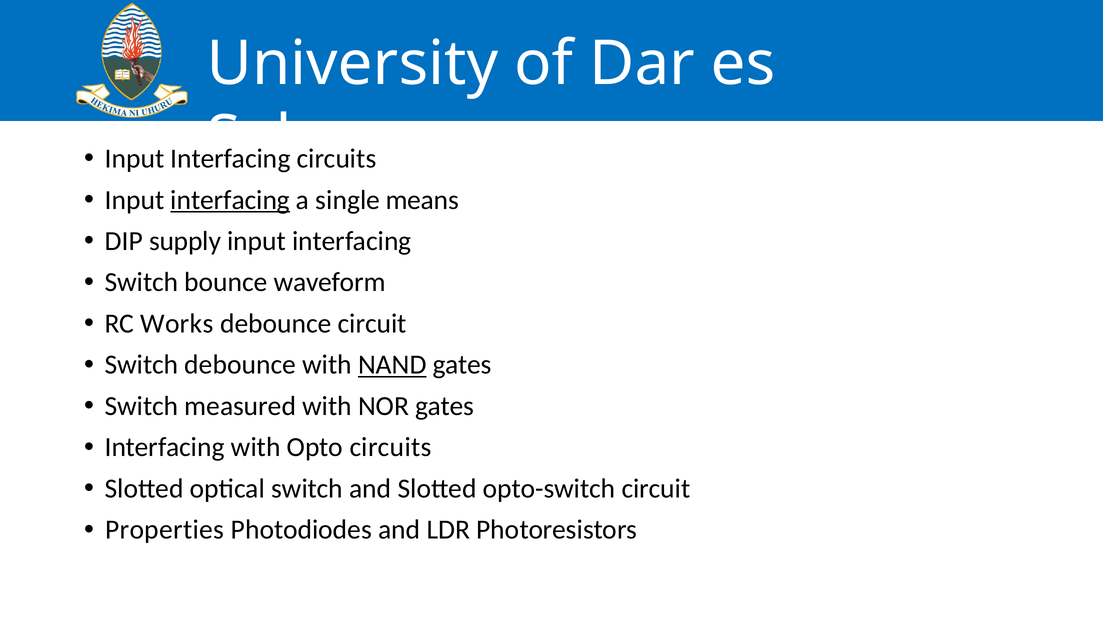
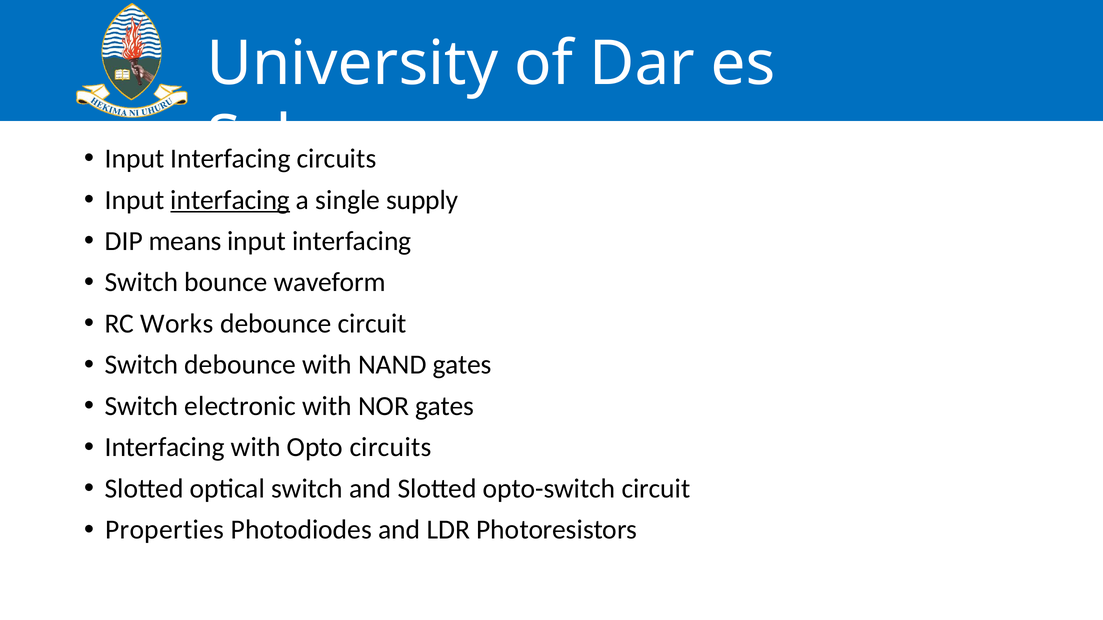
means: means -> supply (422, 200)
supply: supply -> means (185, 241)
NAND underline: present -> none (392, 365)
measured: measured -> electronic (240, 406)
